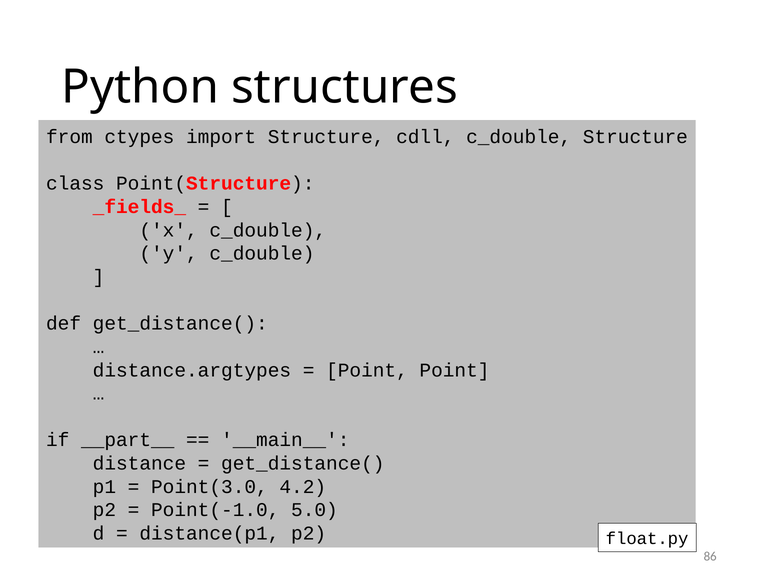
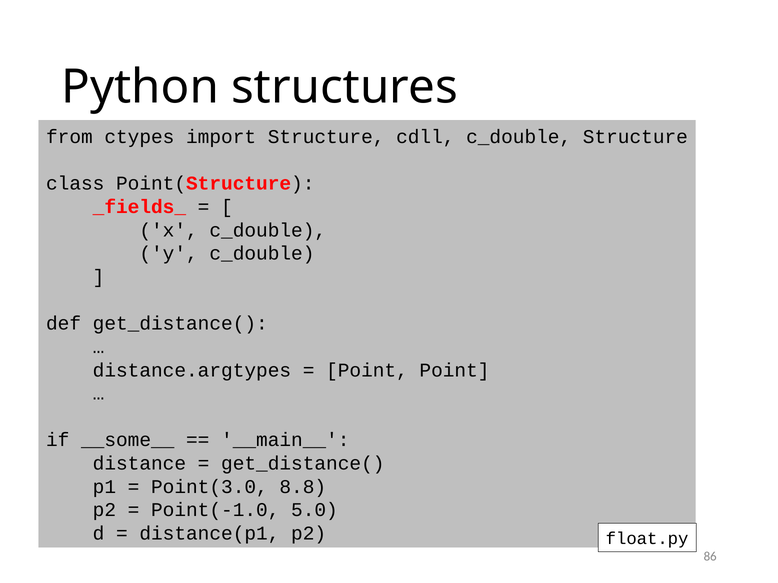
__part__: __part__ -> __some__ (128, 440)
4.2: 4.2 -> 8.8 (303, 487)
